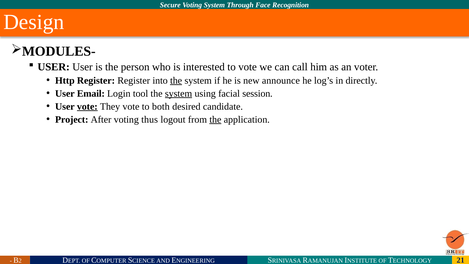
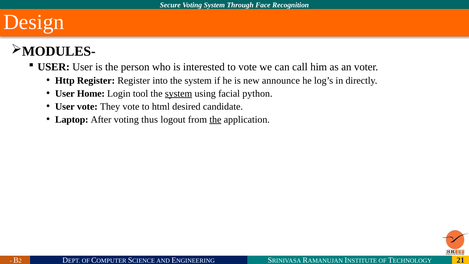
the underline: present -> none (176, 80)
Email: Email -> Home (91, 93)
session: session -> python (257, 93)
vote underline: present -> none (87, 106)
both: both -> html (161, 106)
Project: Project -> Laptop (72, 119)
